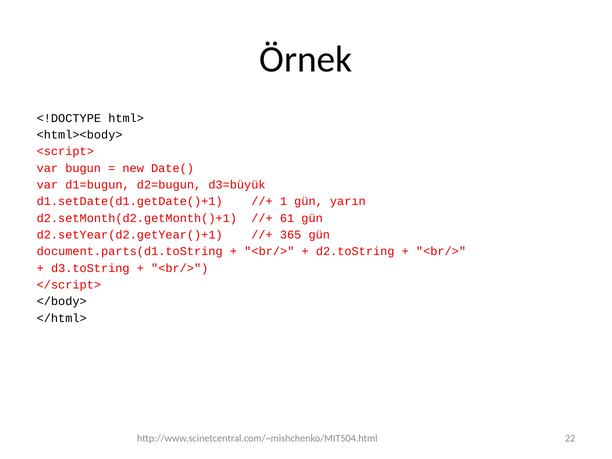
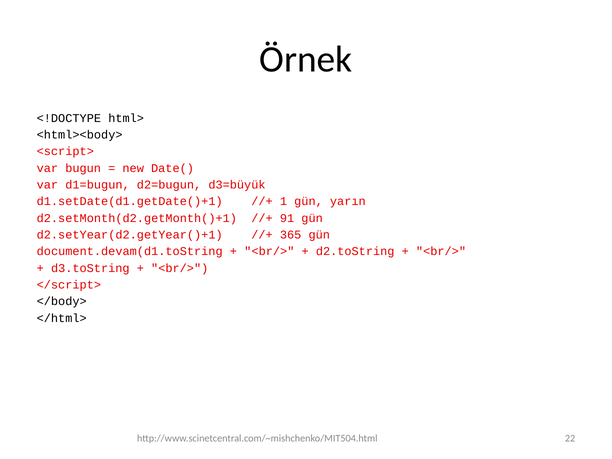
61: 61 -> 91 (287, 218)
document.parts(d1.toString: document.parts(d1.toString -> document.devam(d1.toString (130, 252)
